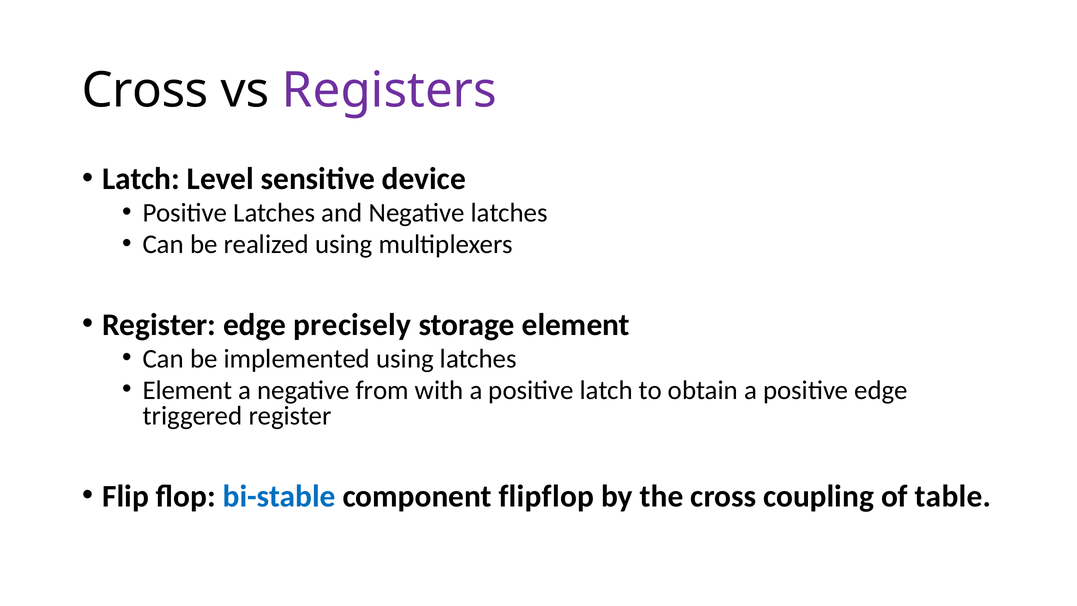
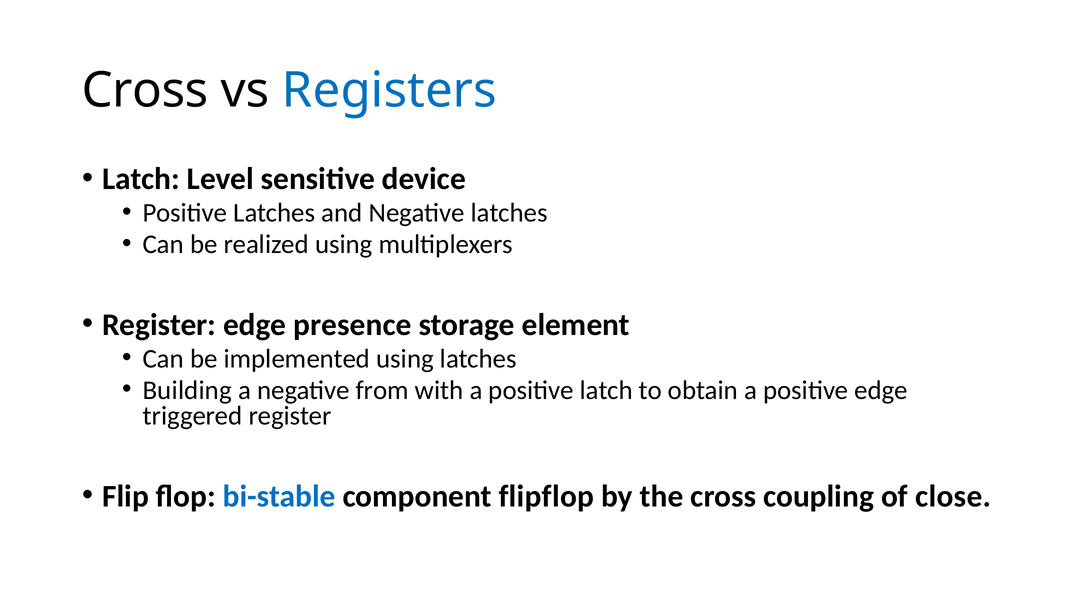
Registers colour: purple -> blue (389, 90)
precisely: precisely -> presence (352, 325)
Element: Element -> Building (187, 390)
table: table -> close (953, 496)
